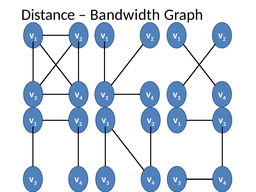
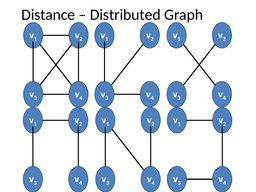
Bandwidth: Bandwidth -> Distributed (125, 15)
